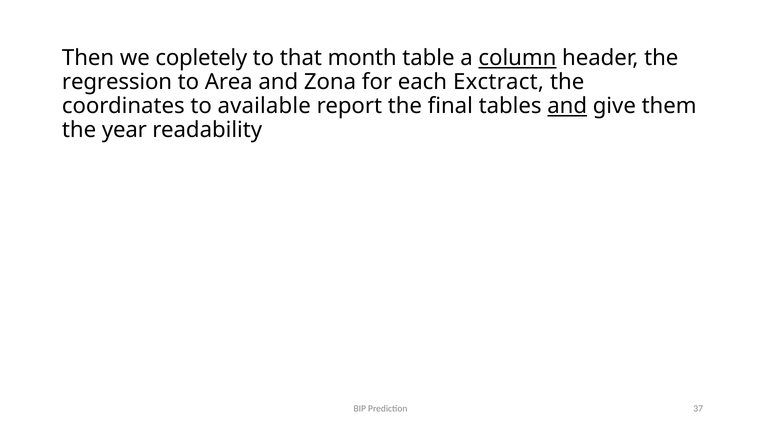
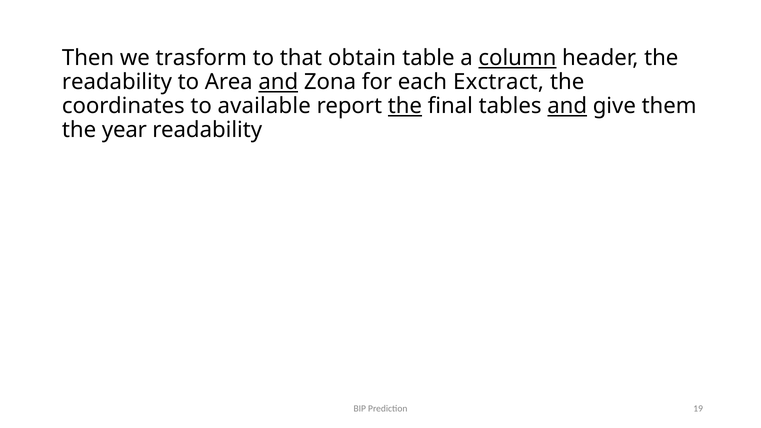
copletely: copletely -> trasform (201, 58)
month: month -> obtain (362, 58)
regression: regression -> readability (117, 82)
and underline: none -> present (278, 82)
the underline: none -> present (405, 106)
37: 37 -> 19 (698, 409)
